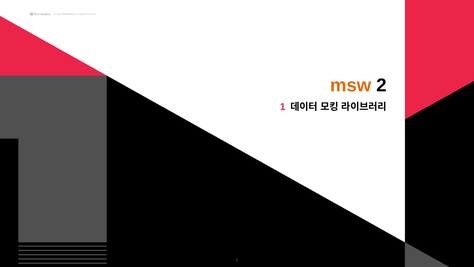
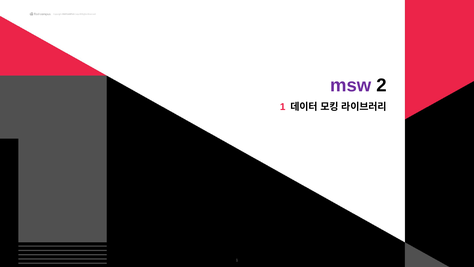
msw colour: orange -> purple (351, 85)
